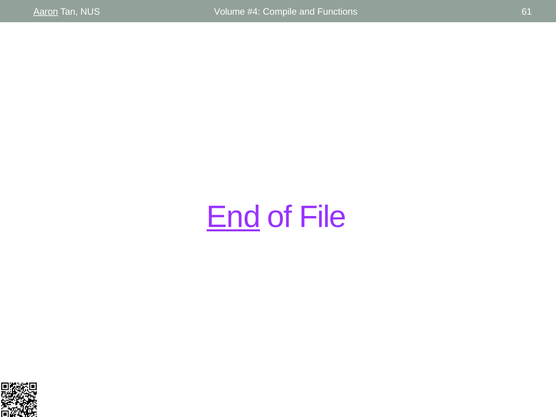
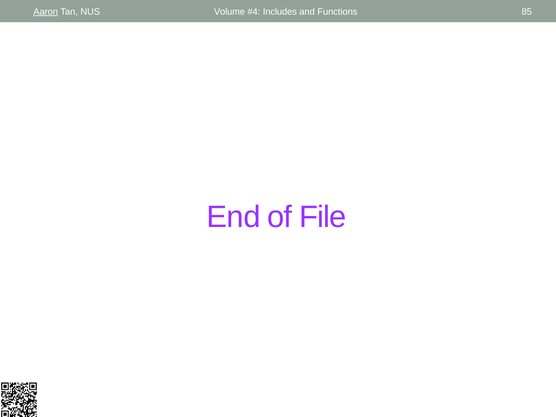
Compile: Compile -> Includes (280, 12)
61: 61 -> 85 (527, 12)
End underline: present -> none (234, 217)
